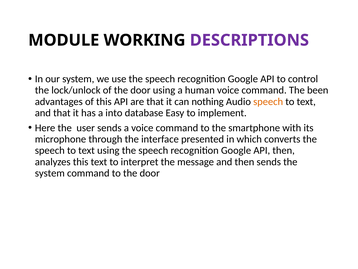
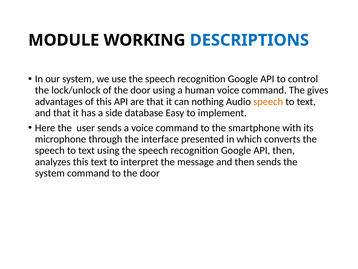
DESCRIPTIONS colour: purple -> blue (249, 40)
been: been -> gives (318, 90)
into: into -> side (114, 113)
